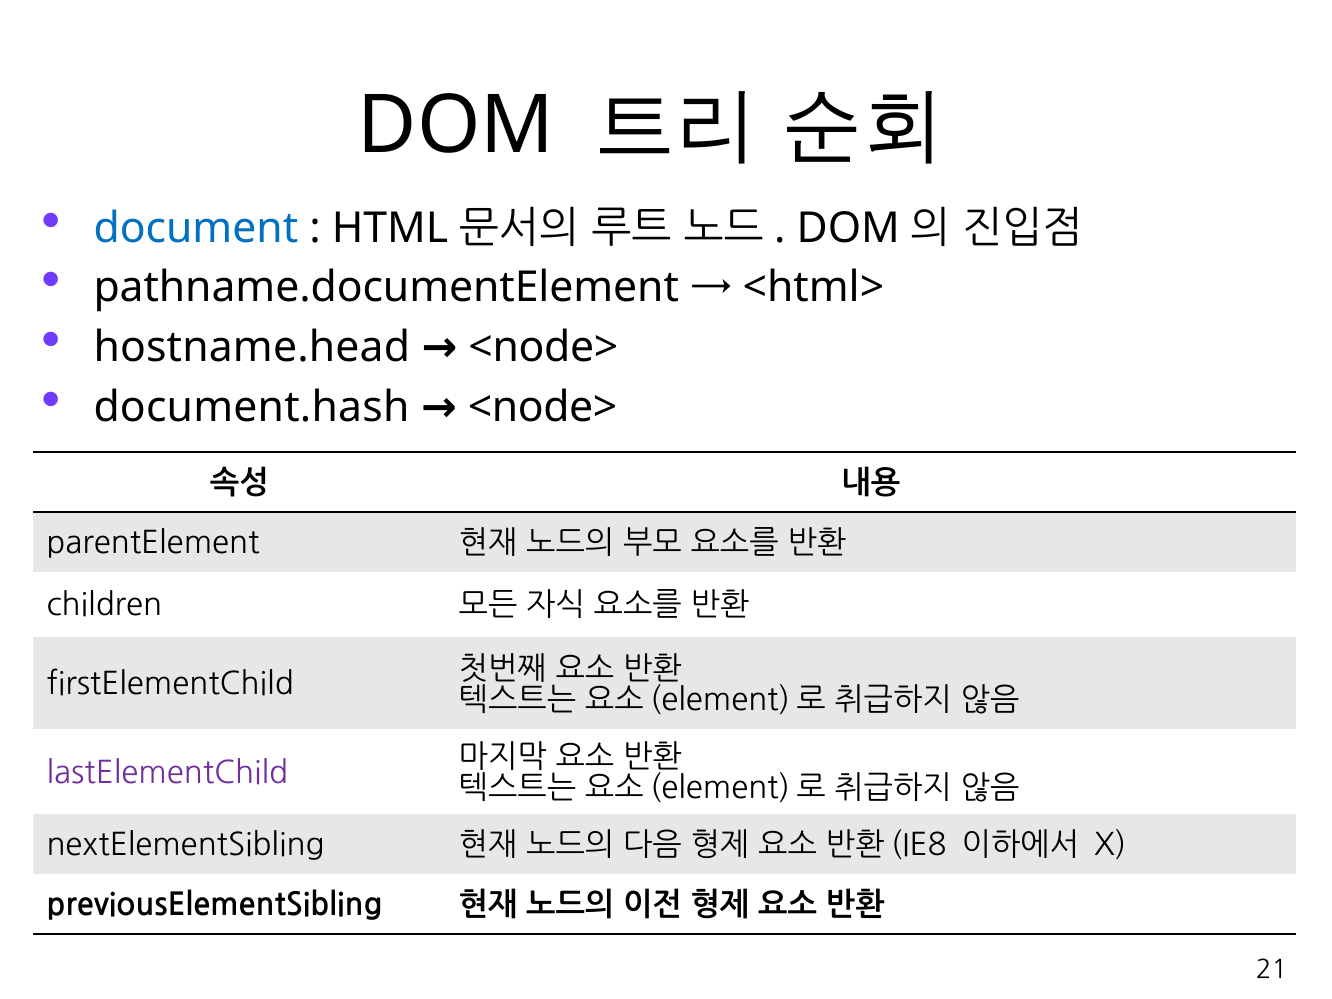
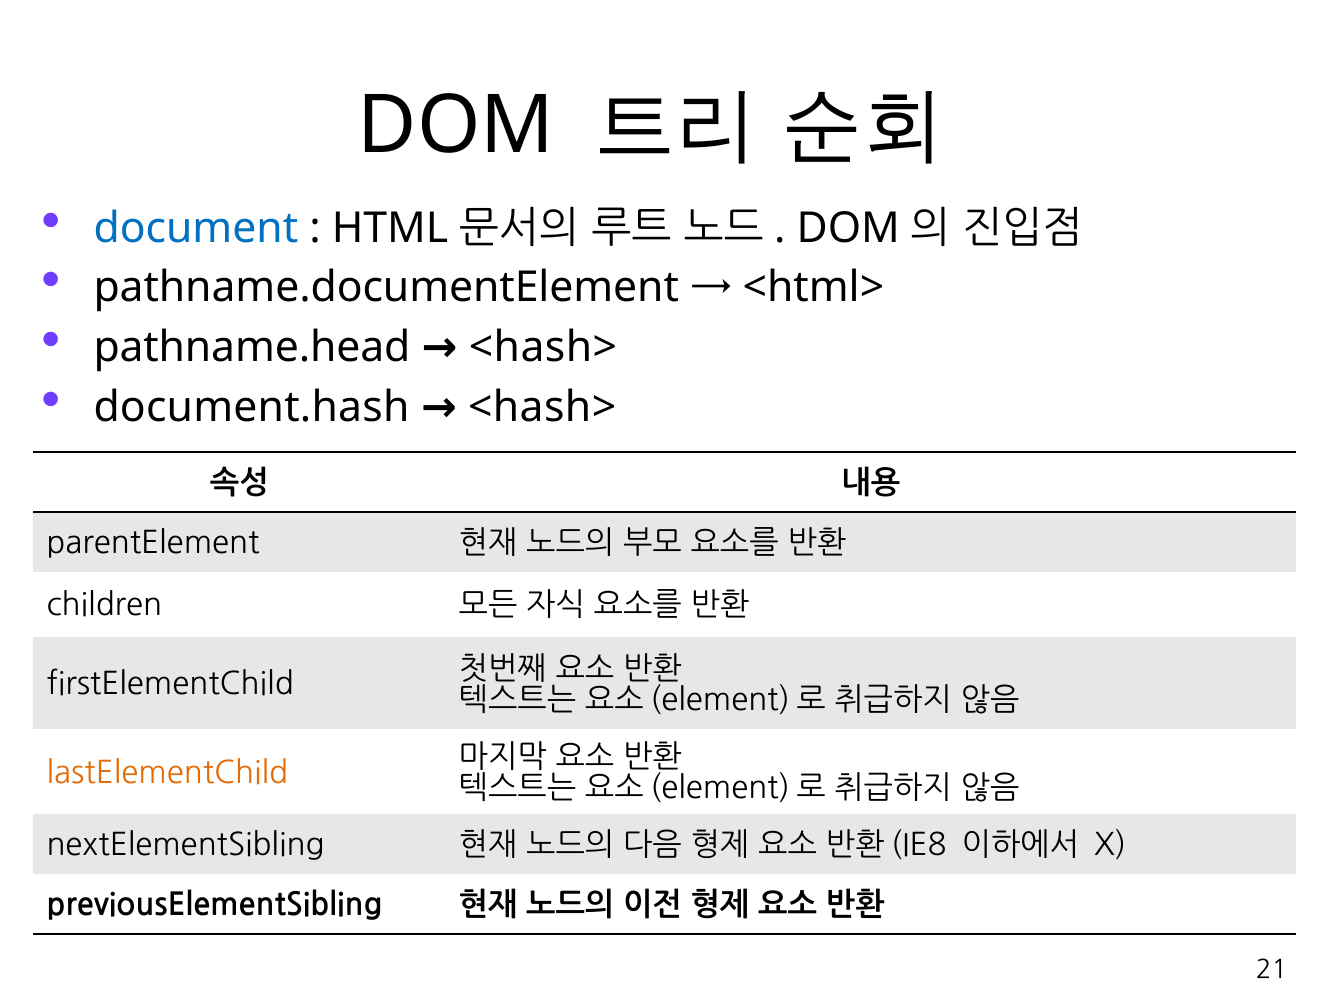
hostname.head: hostname.head -> pathname.head (252, 348)
<node>: <node> -> <hash> (543, 348)
<node>: <node> -> <hash> (542, 407)
lastElementChild colour: purple -> orange (167, 773)
